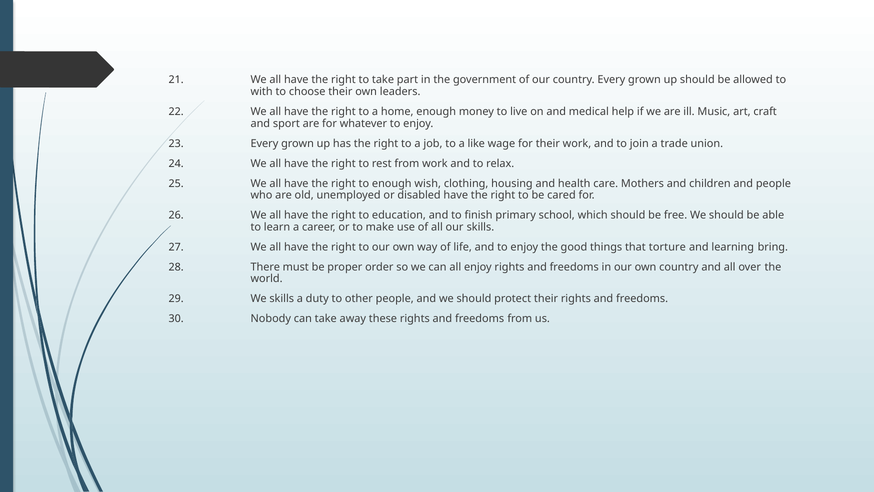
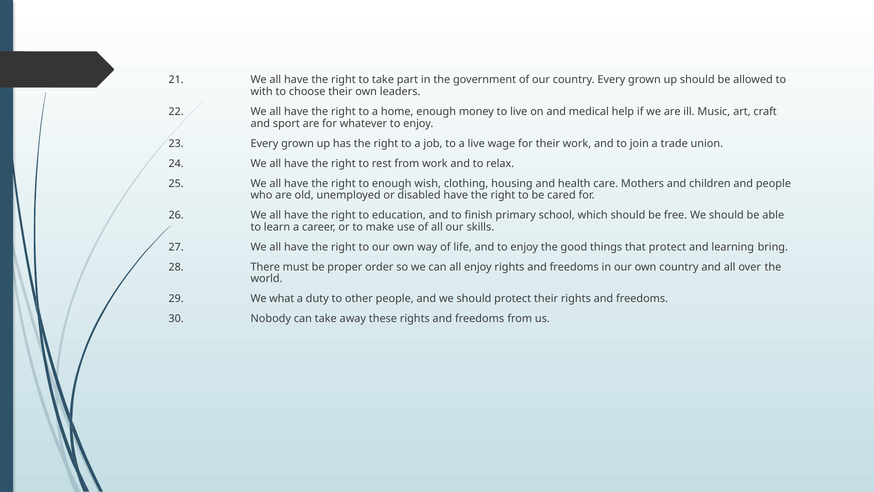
a like: like -> live (476, 143)
that torture: torture -> protect (667, 247)
We skills: skills -> what (282, 299)
